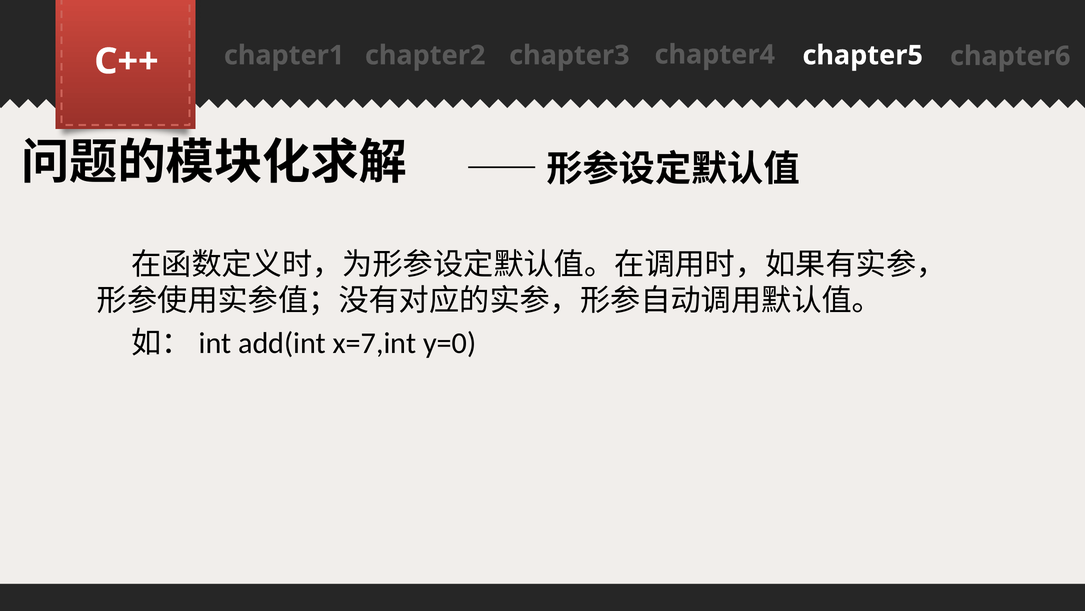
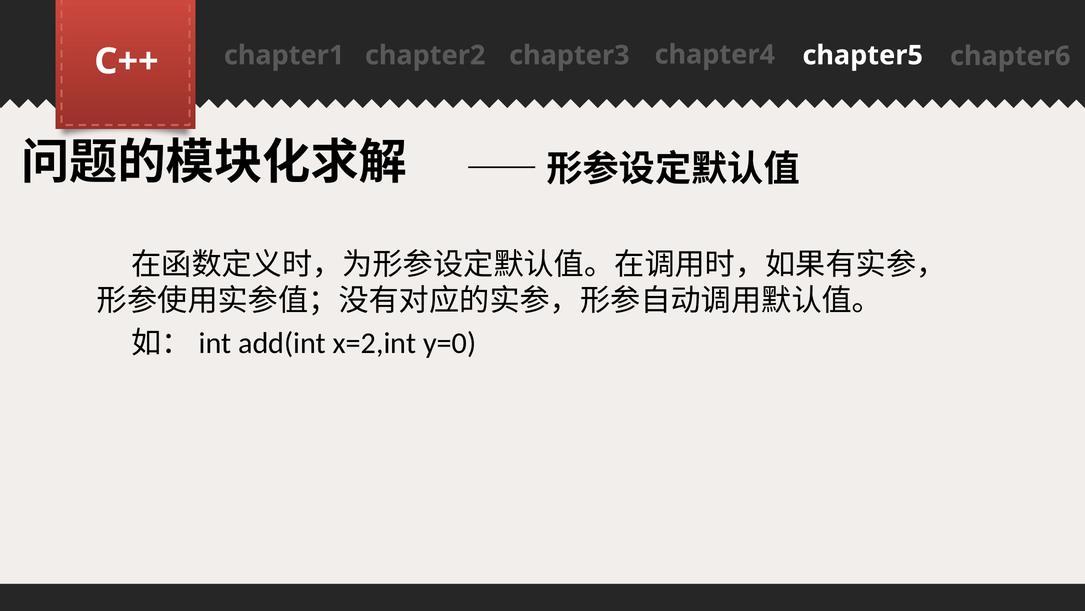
x=7,int: x=7,int -> x=2,int (375, 343)
